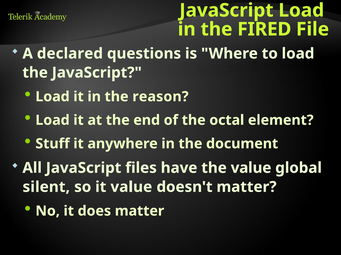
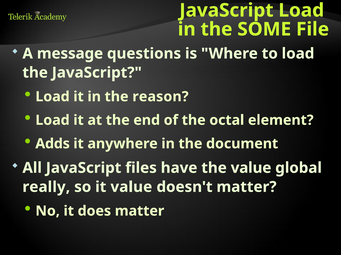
FIRED: FIRED -> SOME (264, 29)
declared: declared -> message (70, 54)
Stuff: Stuff -> Adds (53, 144)
silent: silent -> really (46, 187)
